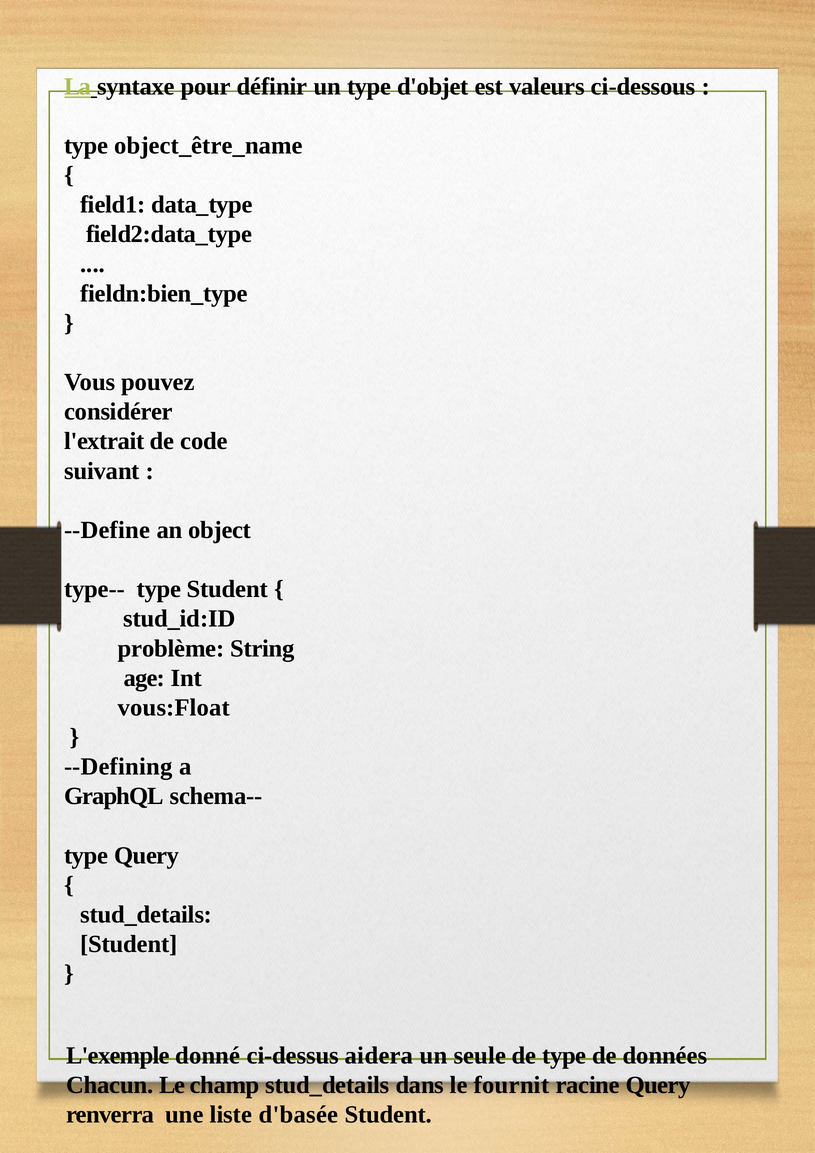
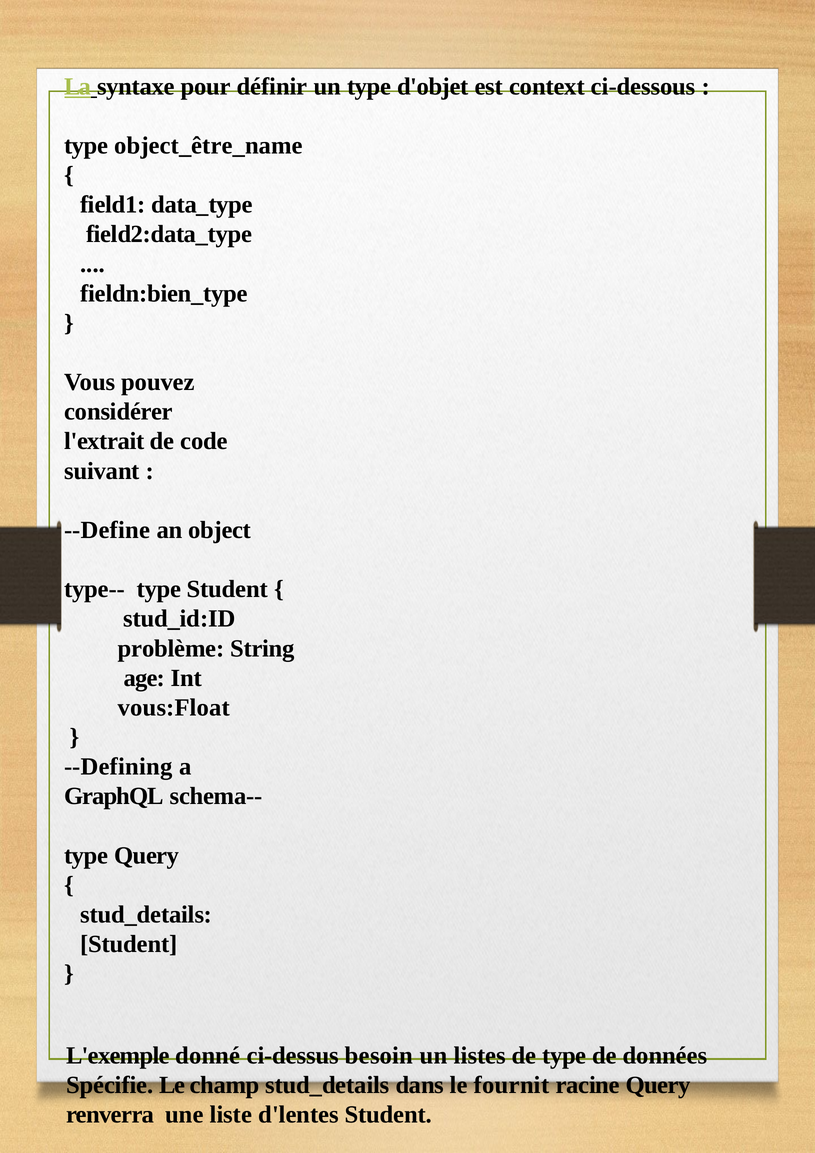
valeurs: valeurs -> context (547, 86)
aidera: aidera -> besoin (379, 1056)
seule: seule -> listes (480, 1056)
Chacun: Chacun -> Spécifie (110, 1086)
d'basée: d'basée -> d'lentes (299, 1115)
